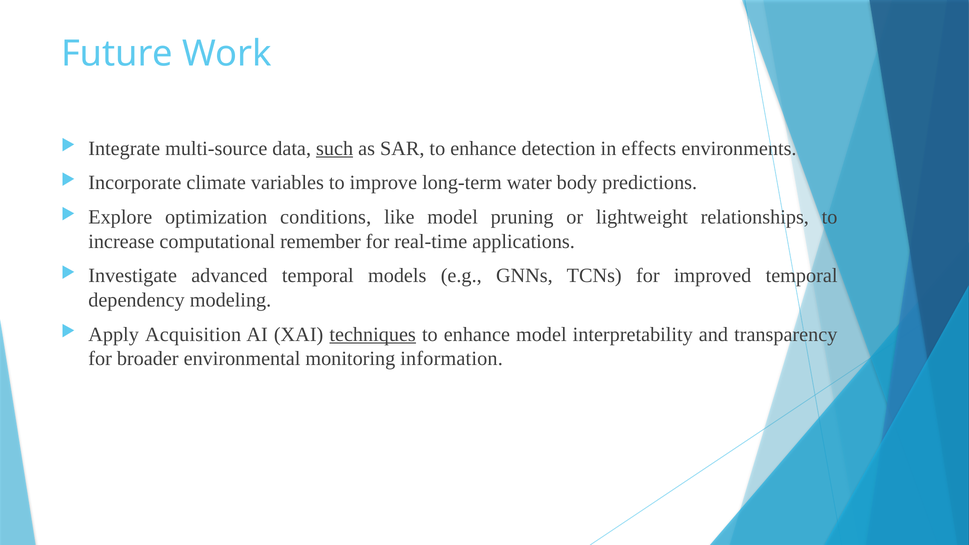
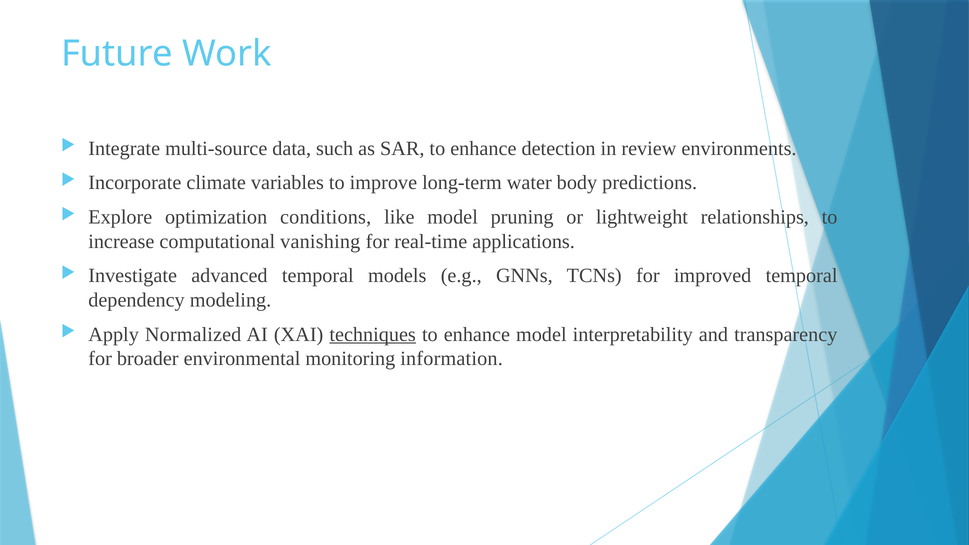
such underline: present -> none (335, 148)
effects: effects -> review (649, 148)
remember: remember -> vanishing (320, 241)
Acquisition: Acquisition -> Normalized (193, 334)
